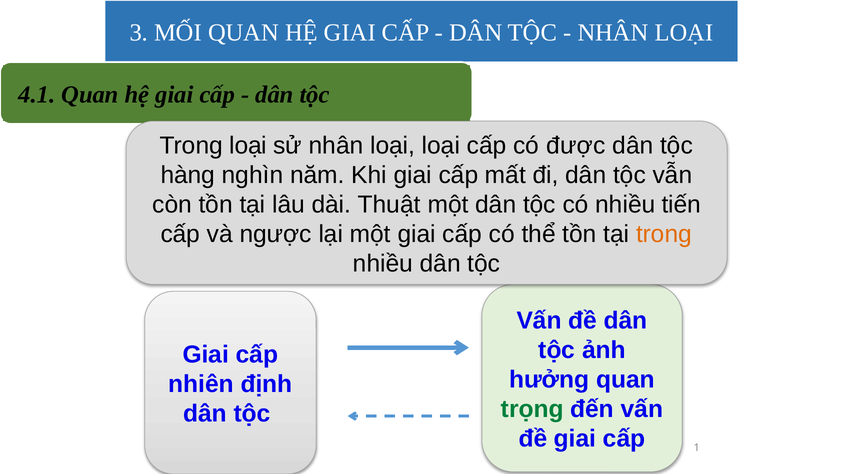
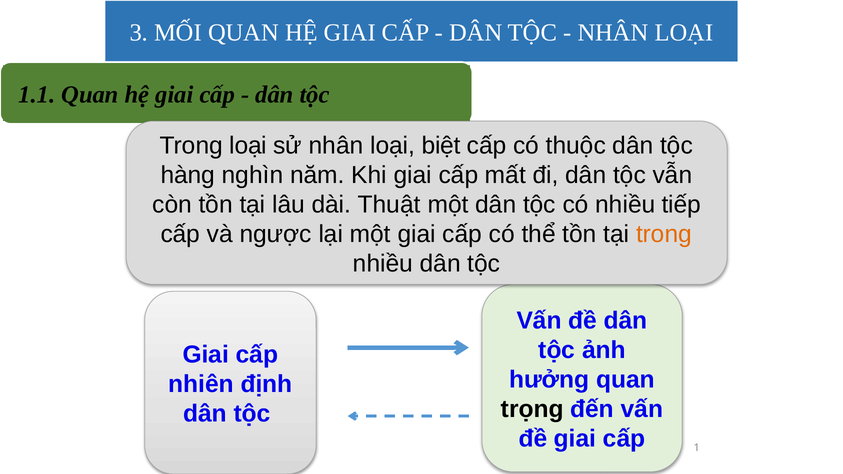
4.1: 4.1 -> 1.1 (37, 95)
loại loại: loại -> biệt (441, 145)
được: được -> thuộc (576, 145)
tiến: tiến -> tiếp (681, 205)
trọng colour: green -> black (532, 409)
